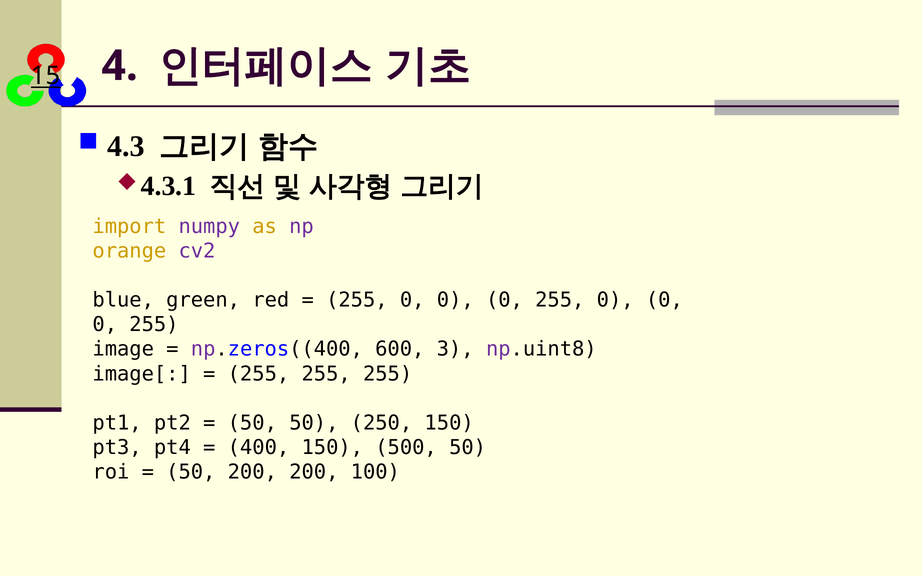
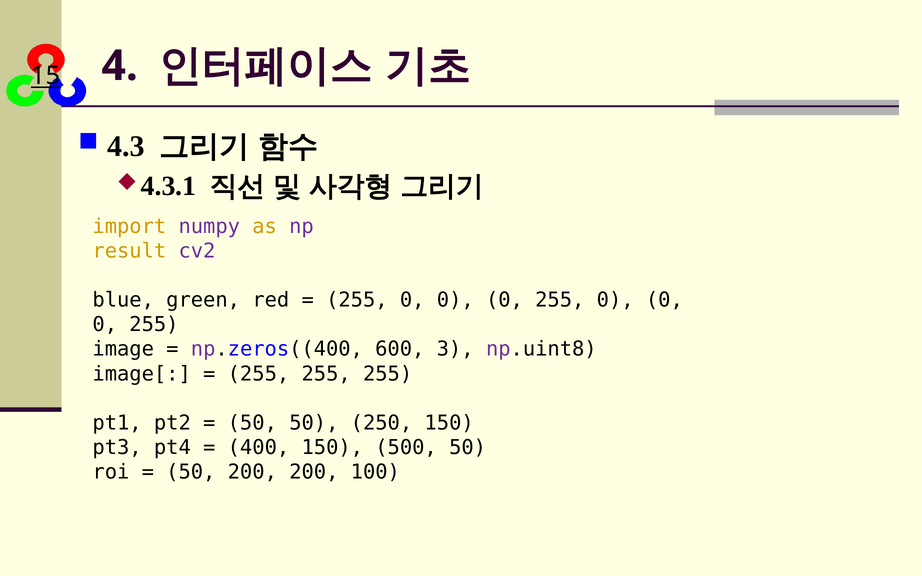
orange: orange -> result (129, 251)
